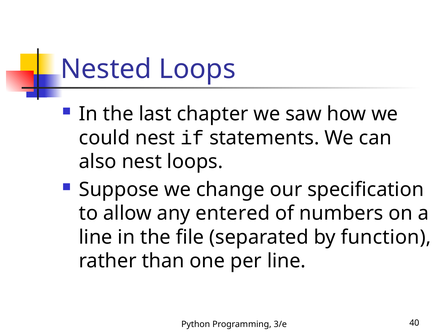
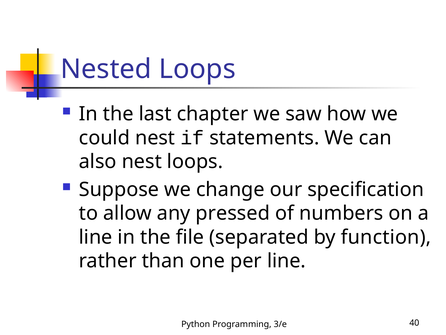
entered: entered -> pressed (233, 213)
